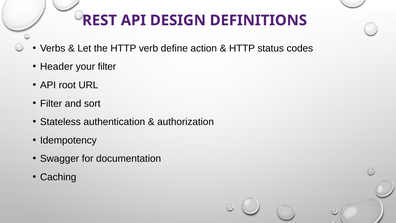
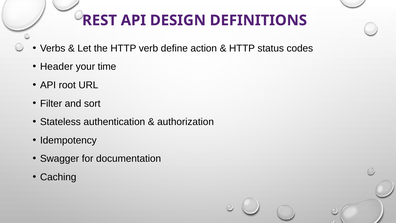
your filter: filter -> time (107, 67)
